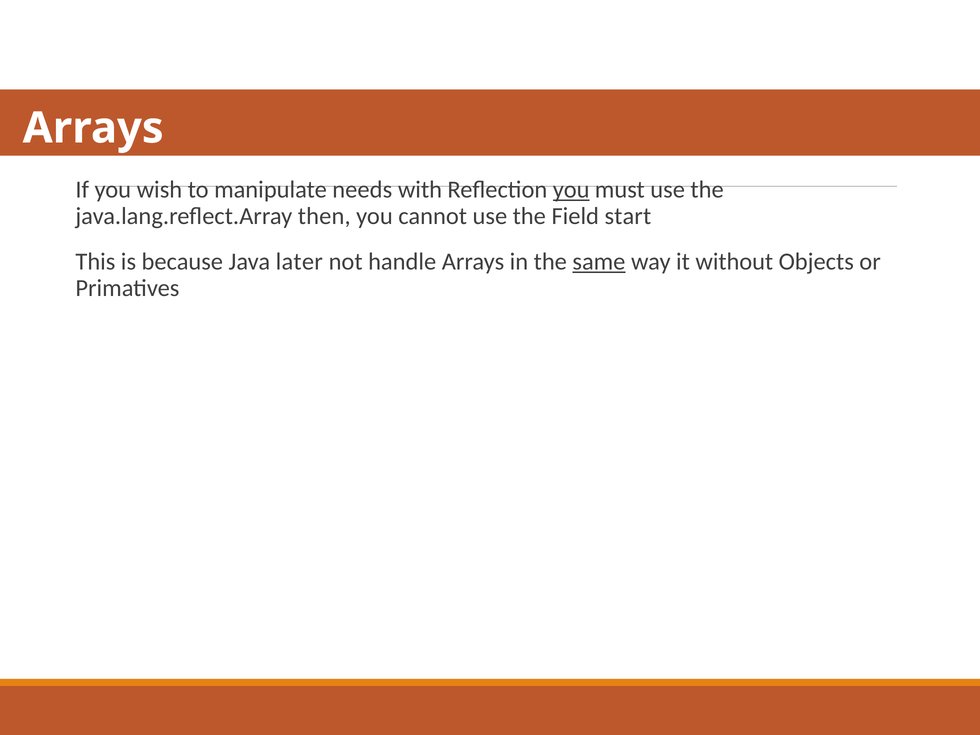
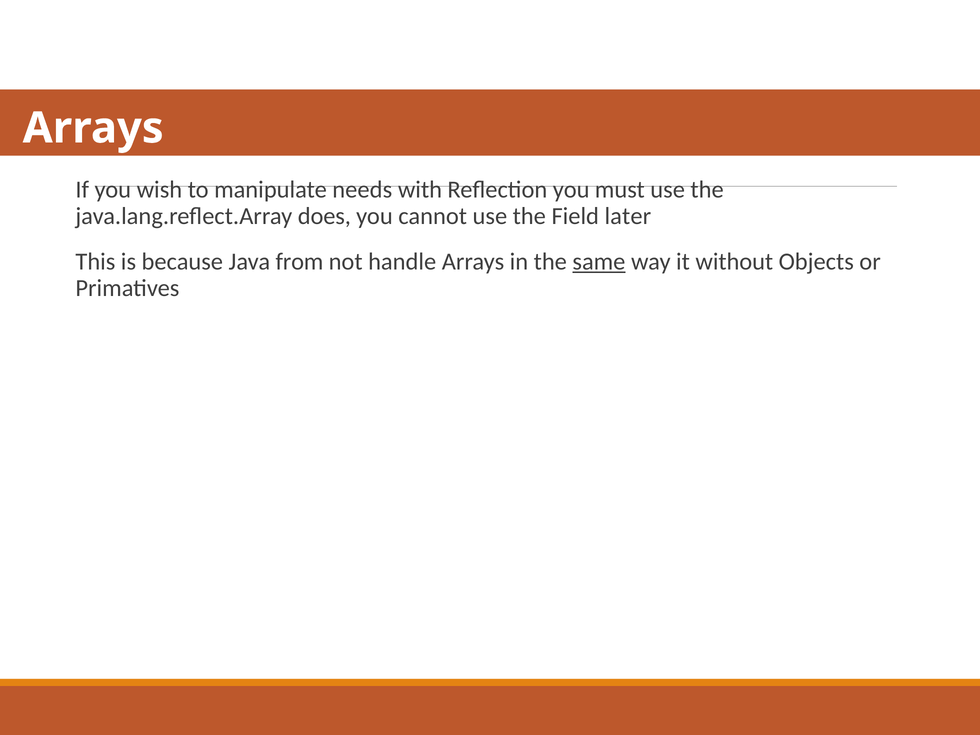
you underline: present -> none (571, 189)
then: then -> does (324, 216)
start: start -> later (628, 216)
later: later -> from (299, 261)
